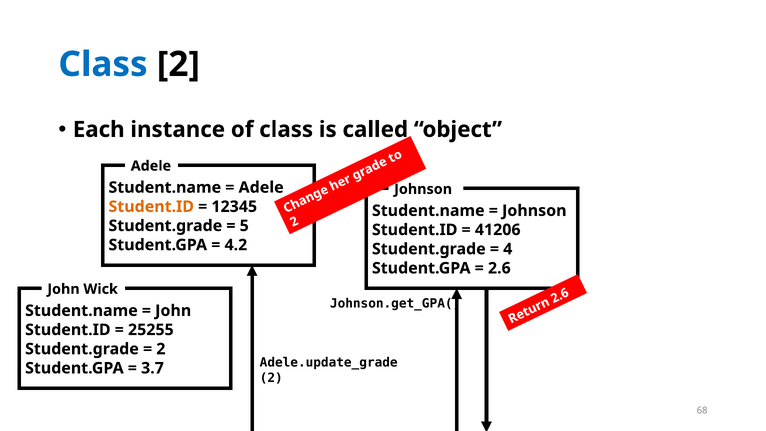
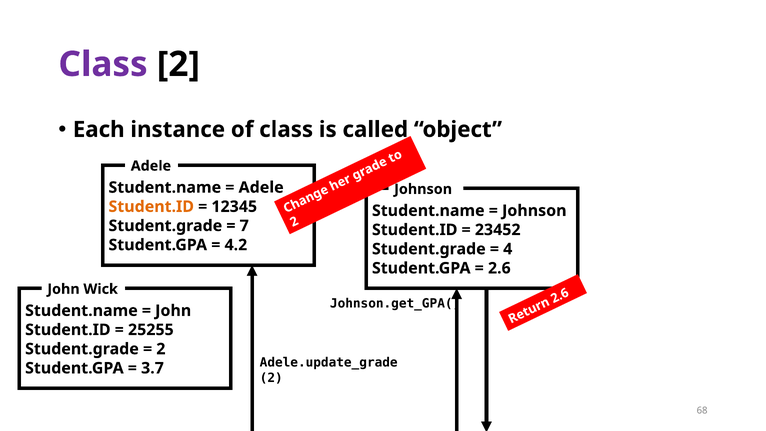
Class colour: blue -> purple (103, 64)
5: 5 -> 7 (244, 226)
41206: 41206 -> 23452 (498, 230)
